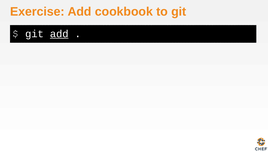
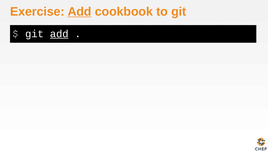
Add underline: none -> present (80, 12)
